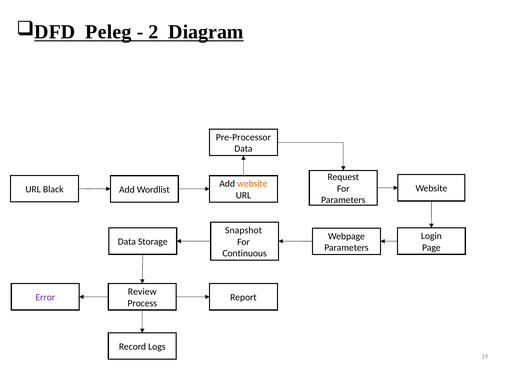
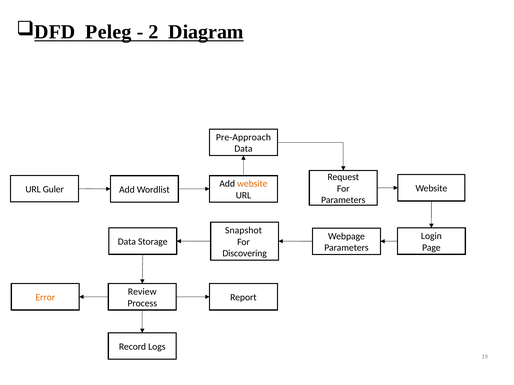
Pre-Processor: Pre-Processor -> Pre-Approach (243, 137)
Black: Black -> Guler (53, 190)
Continuous: Continuous -> Discovering (245, 254)
Error colour: purple -> orange (45, 298)
